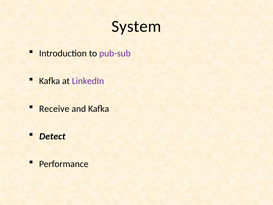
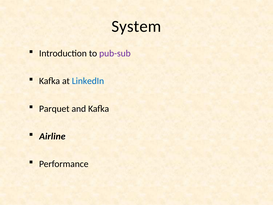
LinkedIn colour: purple -> blue (88, 81)
Receive: Receive -> Parquet (54, 109)
Detect: Detect -> Airline (52, 136)
